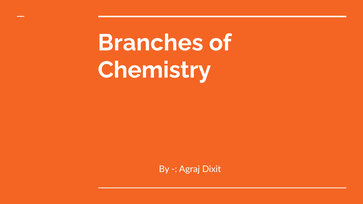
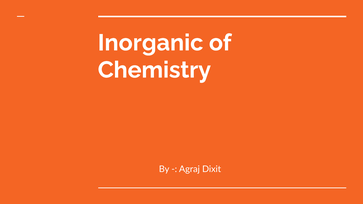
Branches: Branches -> Inorganic (151, 43)
